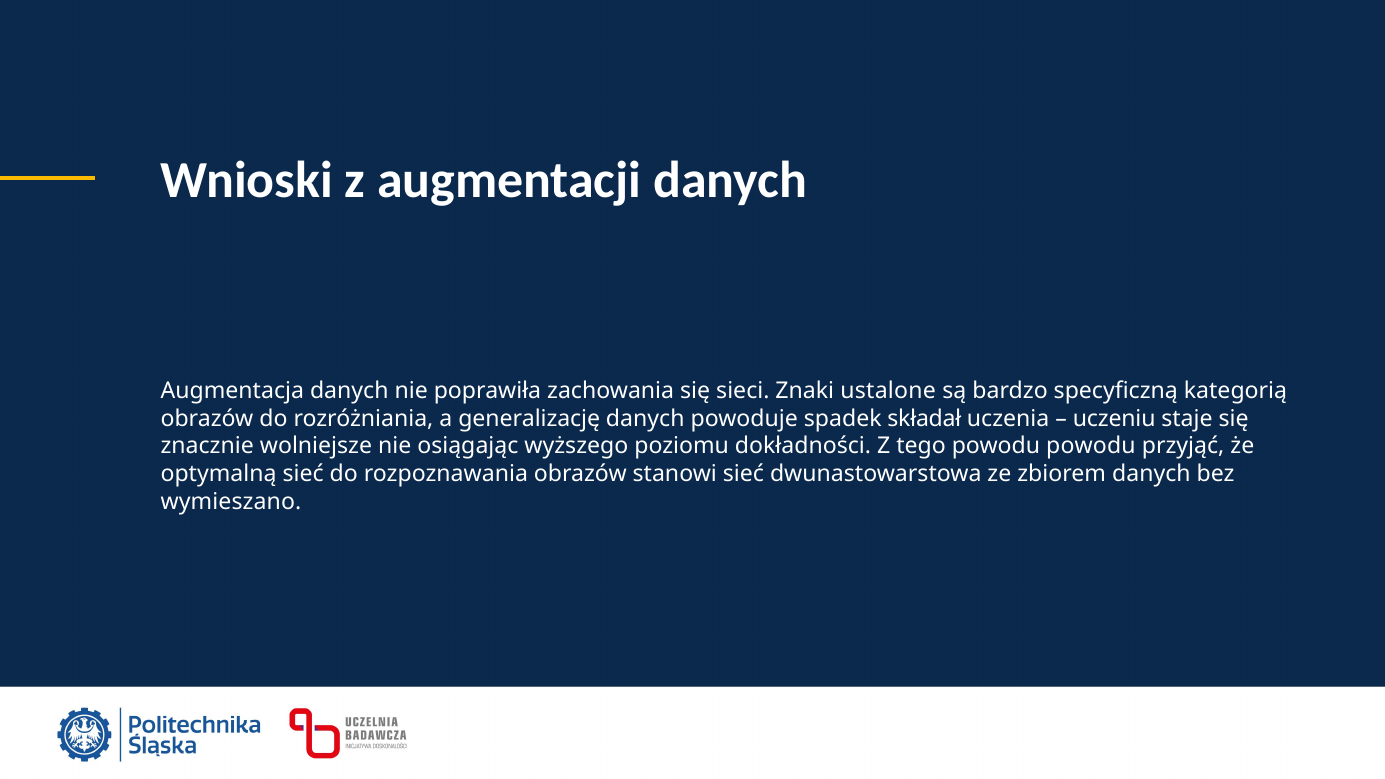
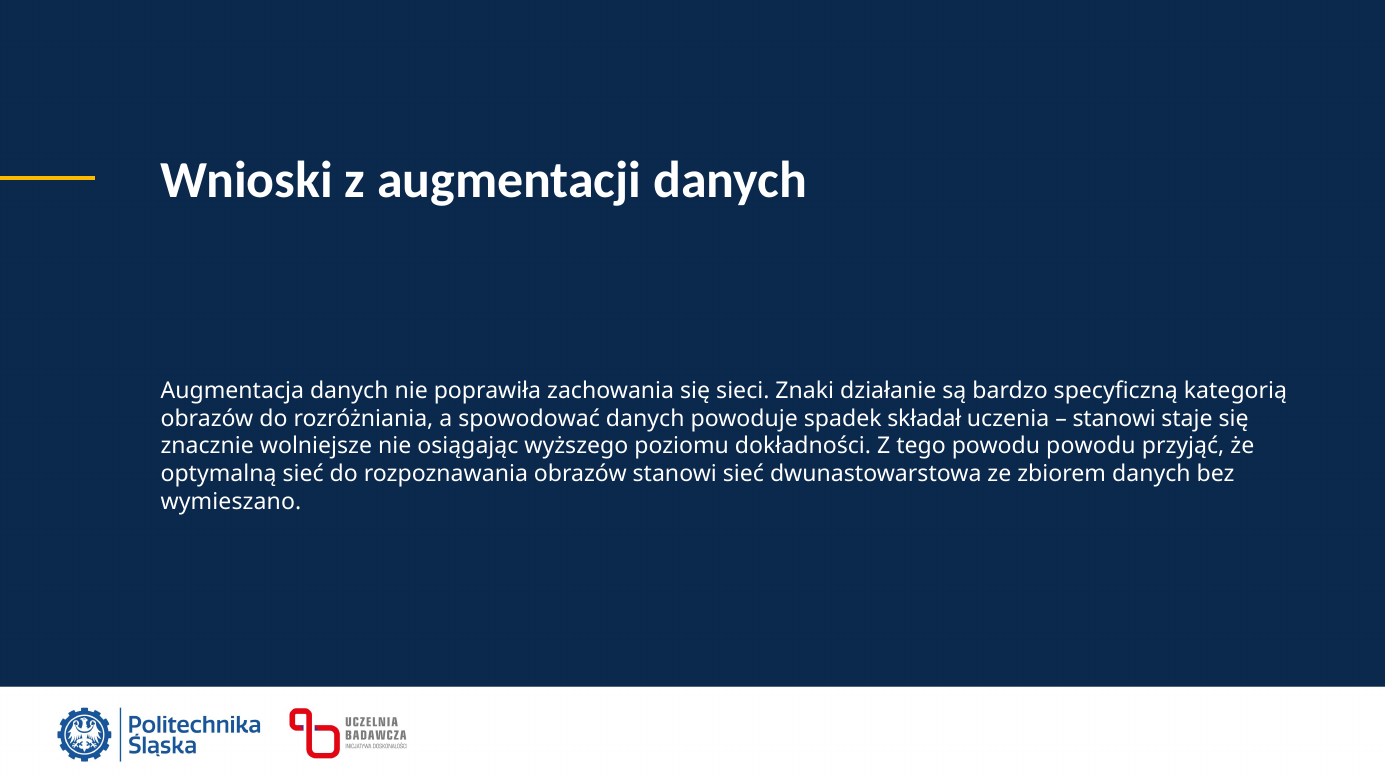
ustalone: ustalone -> działanie (888, 391)
generalizację: generalizację -> spowodować (529, 419)
uczeniu: uczeniu -> stanowi (1114, 419)
